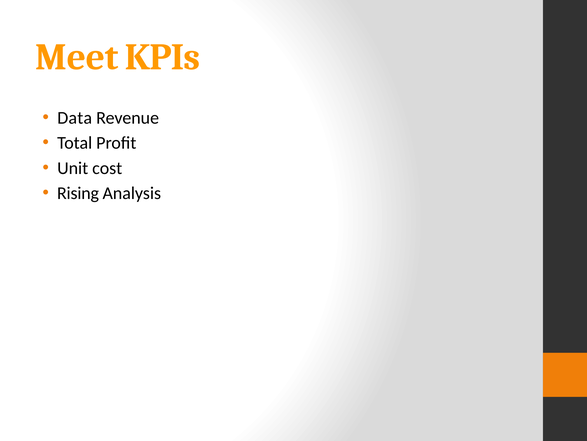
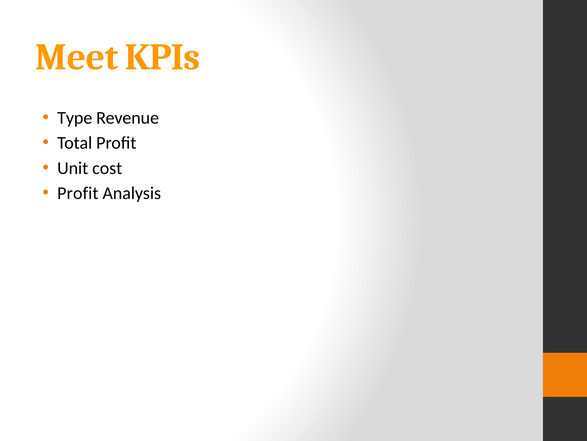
Data: Data -> Type (75, 118)
Rising: Rising -> Profit (78, 193)
